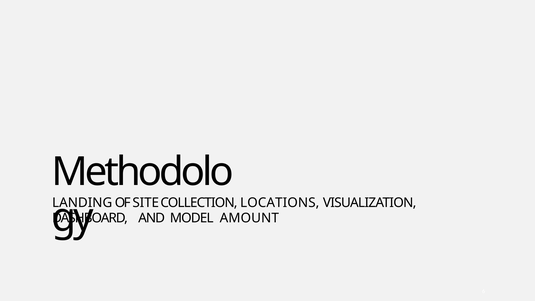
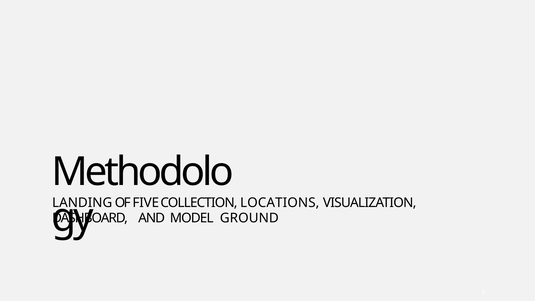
SITE: SITE -> FIVE (146, 203)
AMOUNT: AMOUNT -> GROUND (249, 218)
